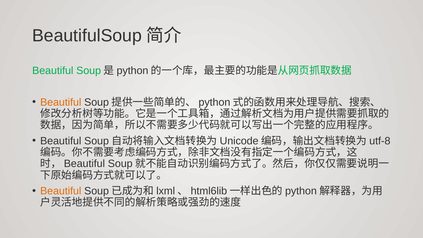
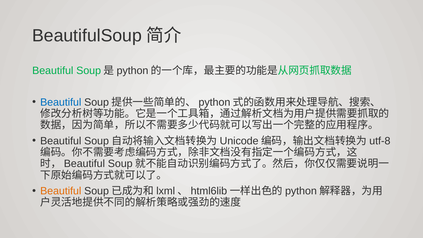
Beautiful colour: orange -> blue (61, 102)
